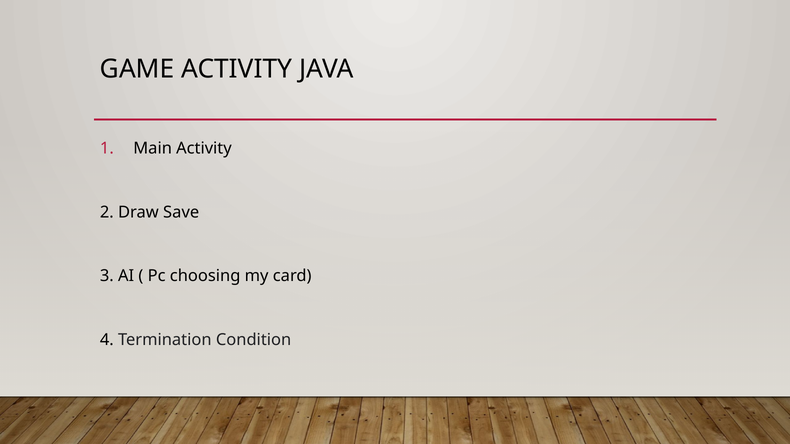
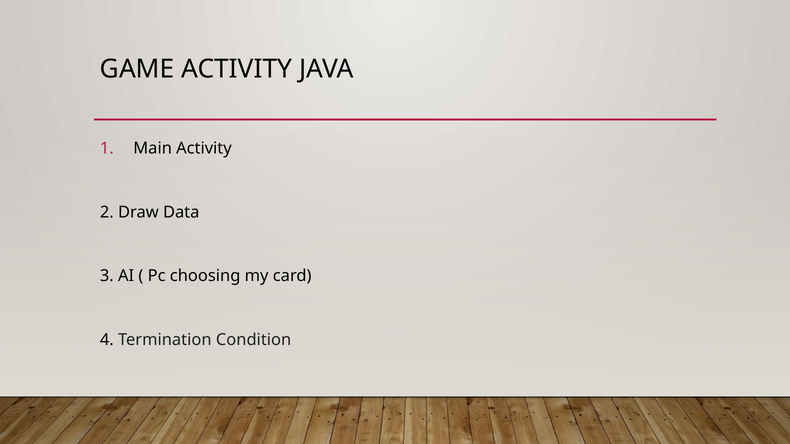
Save: Save -> Data (181, 212)
